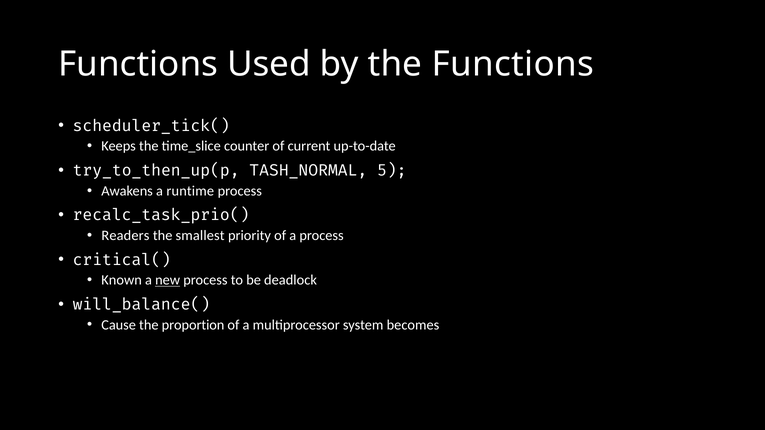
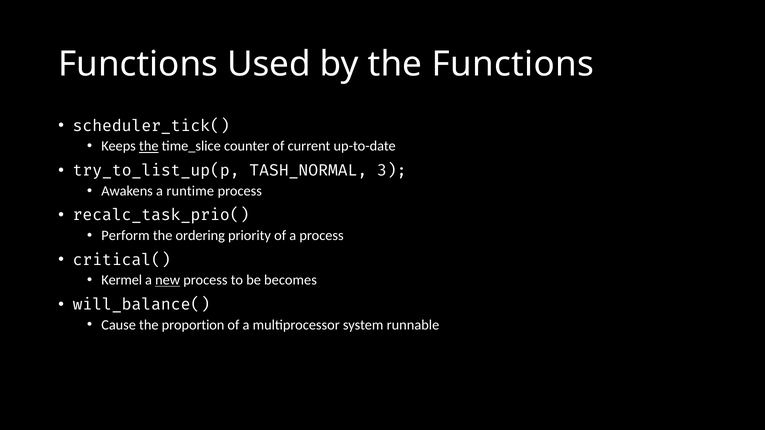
the underline: none -> present (149, 146)
try_to_then_up(p: try_to_then_up(p -> try_to_list_up(p (156, 171)
5: 5 -> 3 (392, 171)
Readers: Readers -> Perform (125, 236)
smallest: smallest -> ordering (200, 236)
Known: Known -> Kermel (122, 280)
deadlock: deadlock -> becomes (290, 280)
becomes: becomes -> runnable (413, 325)
